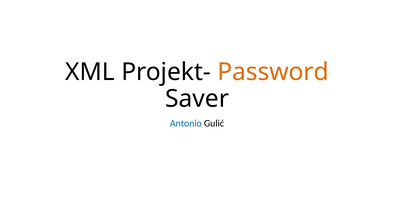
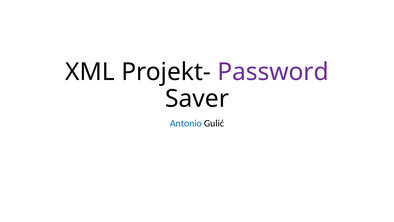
Password colour: orange -> purple (273, 72)
